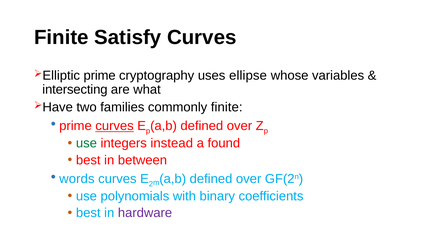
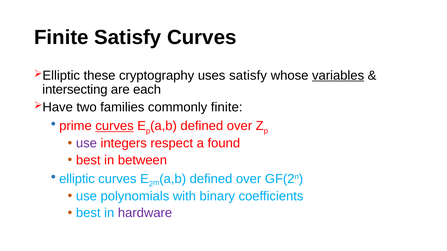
prime: prime -> these (100, 76)
uses ellipse: ellipse -> satisfy (248, 76)
variables underline: none -> present (338, 76)
what: what -> each (147, 90)
use colour: green -> purple (86, 143)
instead: instead -> respect (172, 143)
words: words -> elliptic (77, 179)
